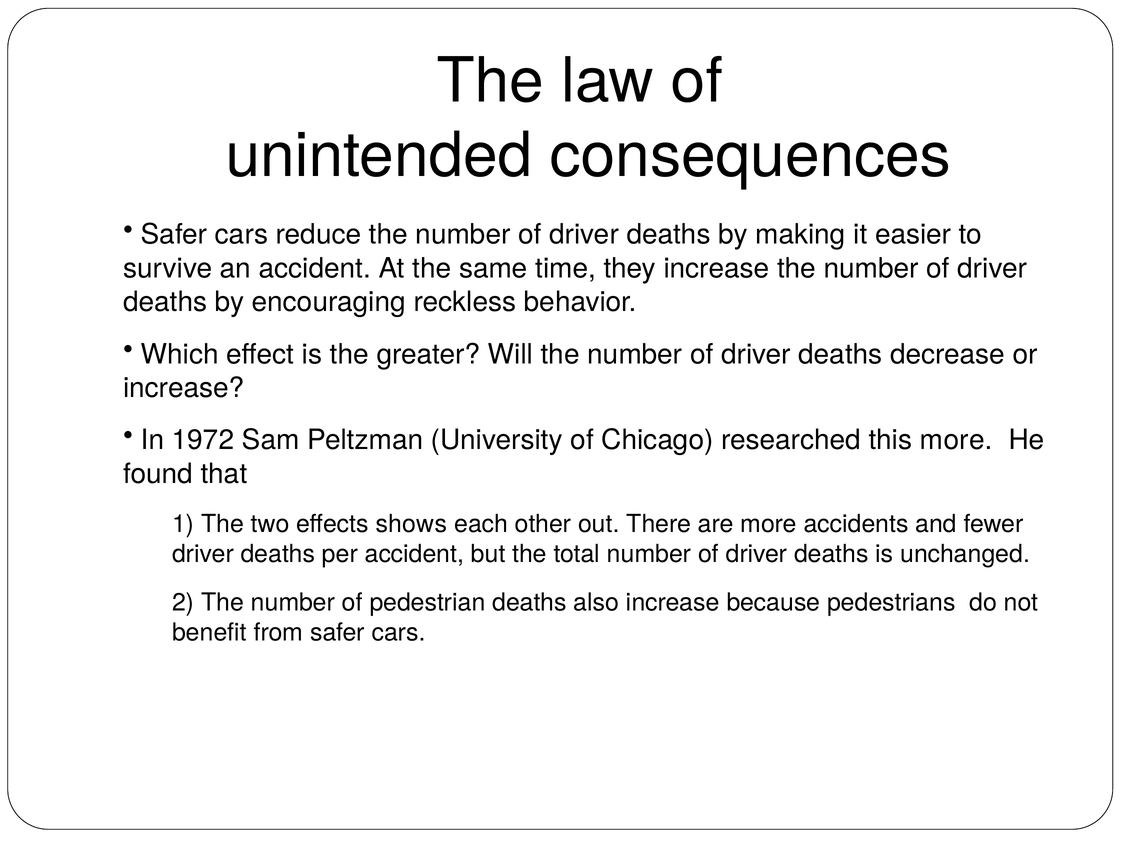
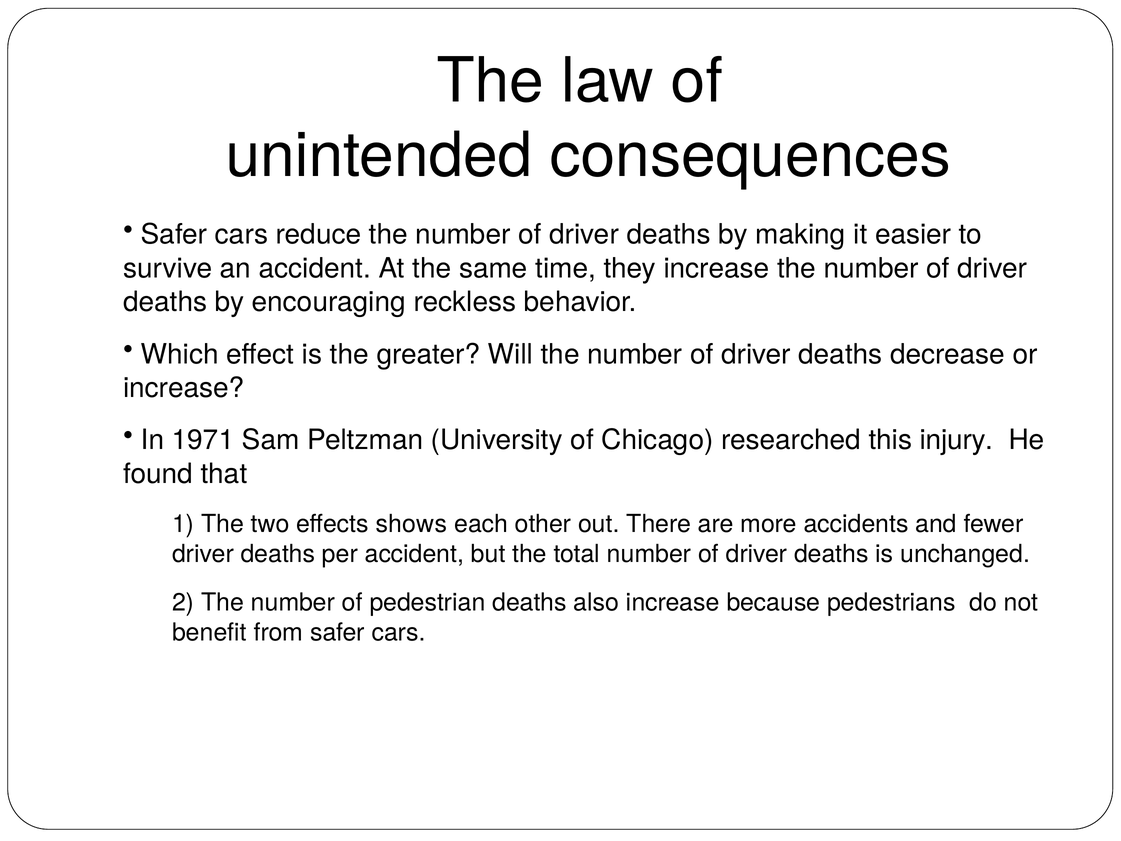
1972: 1972 -> 1971 (203, 440)
this more: more -> injury (957, 440)
